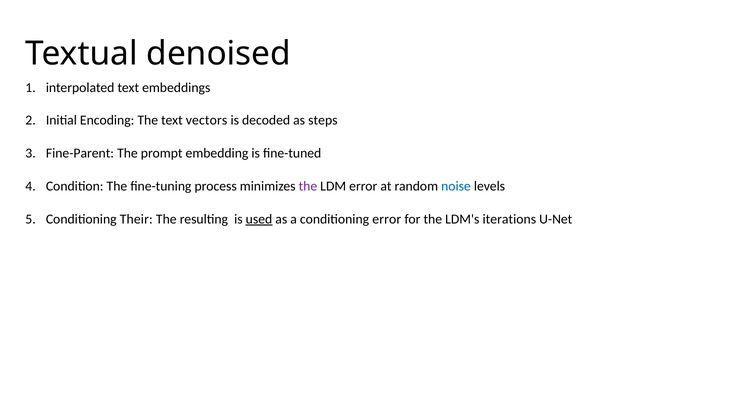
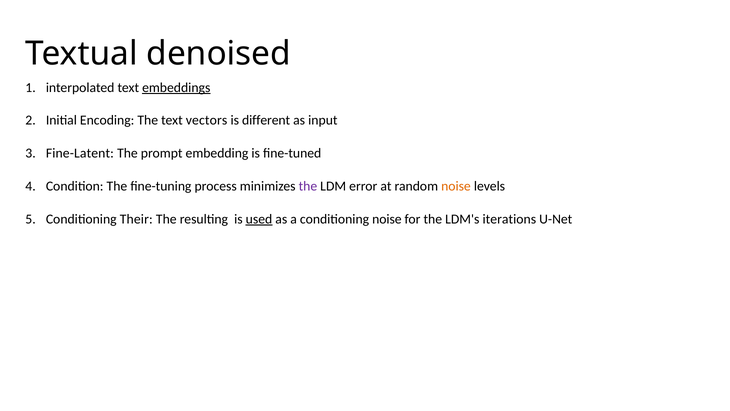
embeddings underline: none -> present (176, 87)
decoded: decoded -> different (266, 120)
steps: steps -> input (323, 120)
Fine-Parent: Fine-Parent -> Fine-Latent (80, 153)
noise colour: blue -> orange (456, 186)
conditioning error: error -> noise (387, 219)
